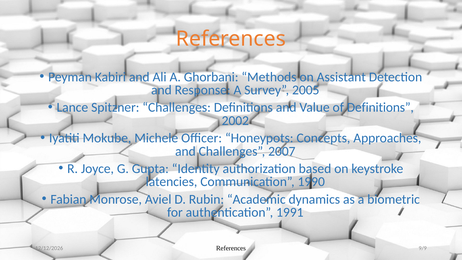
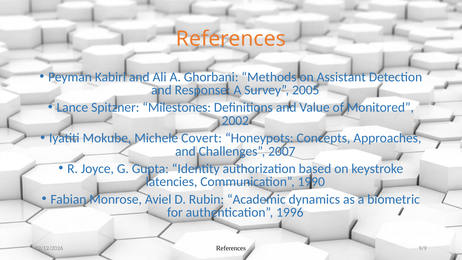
Spitzner Challenges: Challenges -> Milestones (177, 107)
of Definitions: Definitions -> Monitored (380, 107)
Oﬃcer: Oﬃcer -> Covert (202, 138)
1991: 1991 -> 1996 (290, 212)
